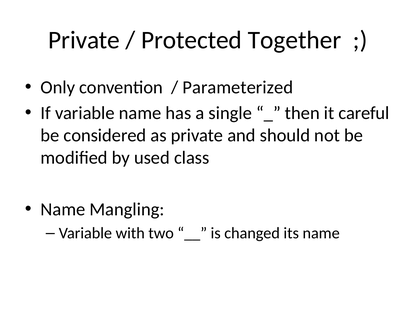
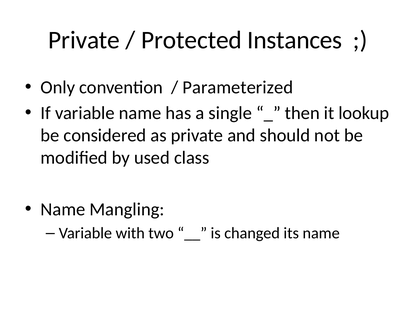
Together: Together -> Instances (295, 40)
careful: careful -> lookup (364, 113)
